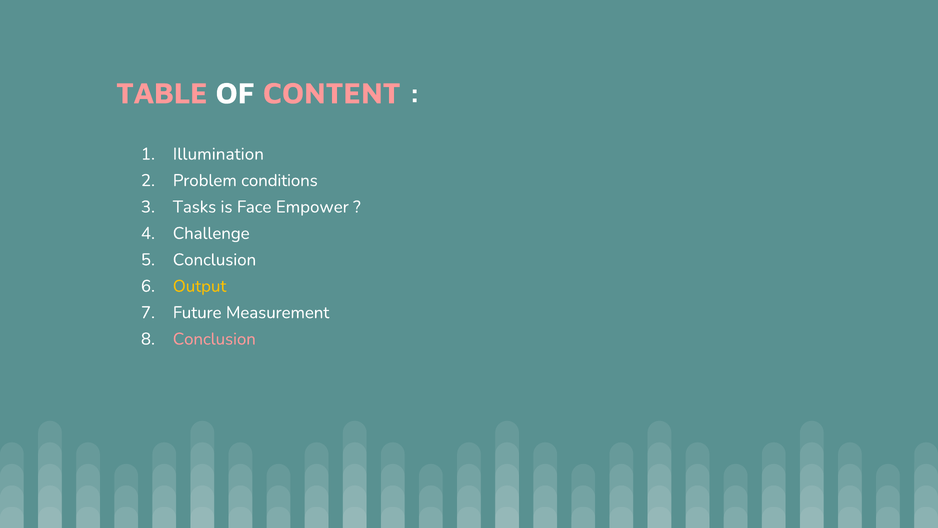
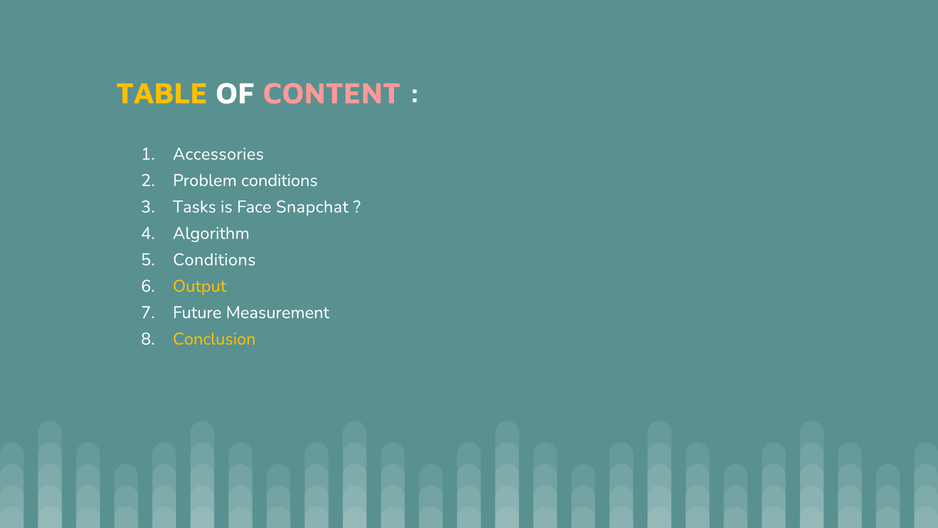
TABLE colour: pink -> yellow (162, 93)
Illumination: Illumination -> Accessories (218, 154)
Empower: Empower -> Snapchat (312, 207)
Challenge: Challenge -> Algorithm (211, 233)
Conclusion: Conclusion -> Conditions (214, 260)
Conclusion colour: pink -> yellow (214, 339)
